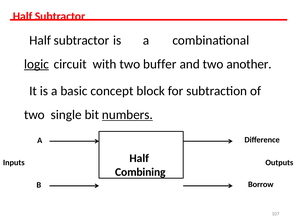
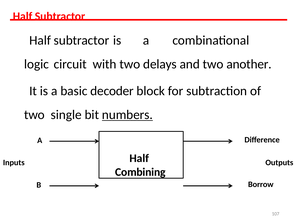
logic underline: present -> none (36, 64)
buffer: buffer -> delays (160, 64)
concept: concept -> decoder (112, 91)
